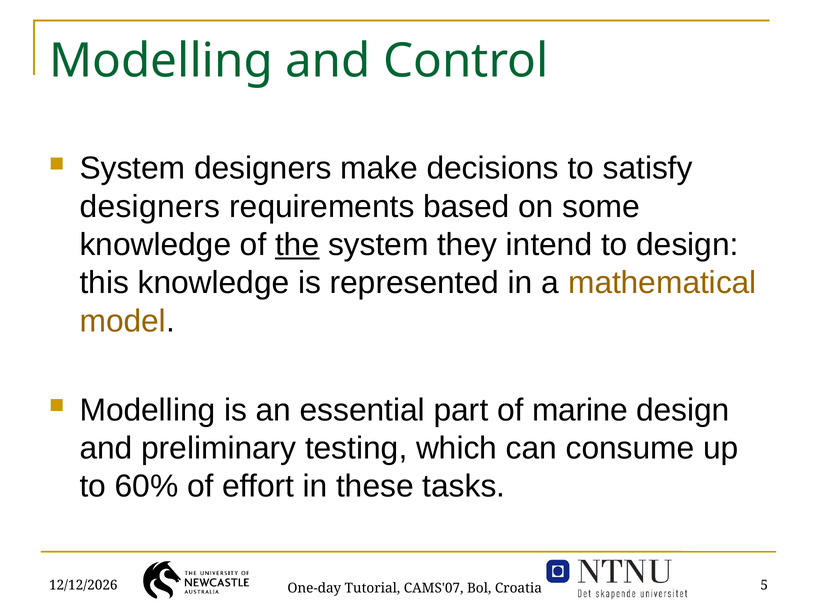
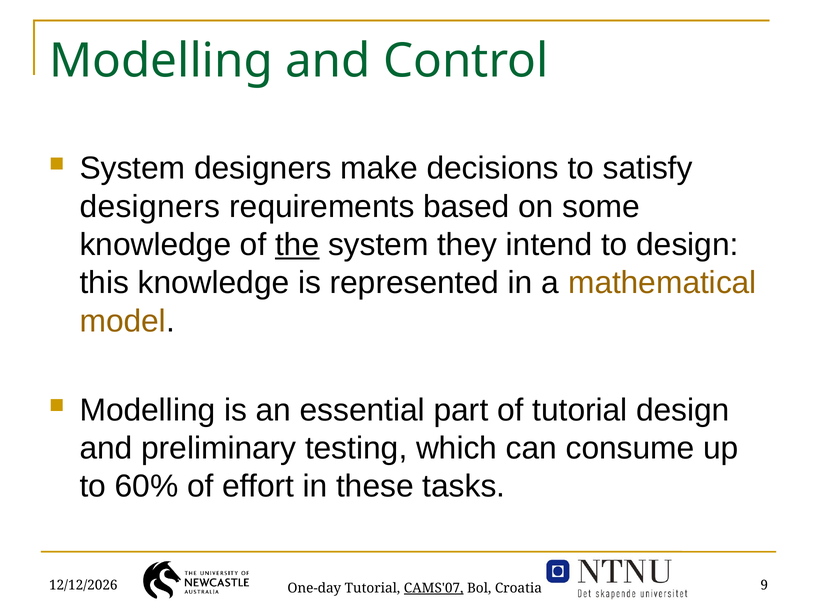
of marine: marine -> tutorial (580, 410)
CAMS'07 underline: none -> present (434, 588)
5: 5 -> 9 (764, 585)
